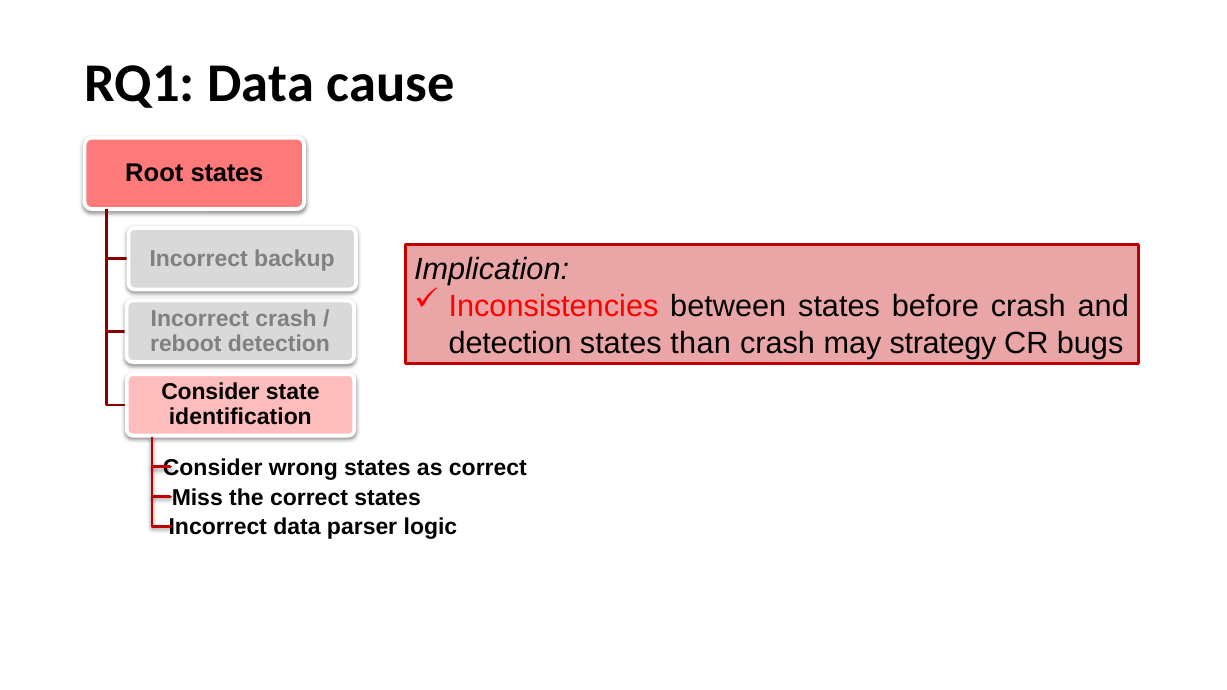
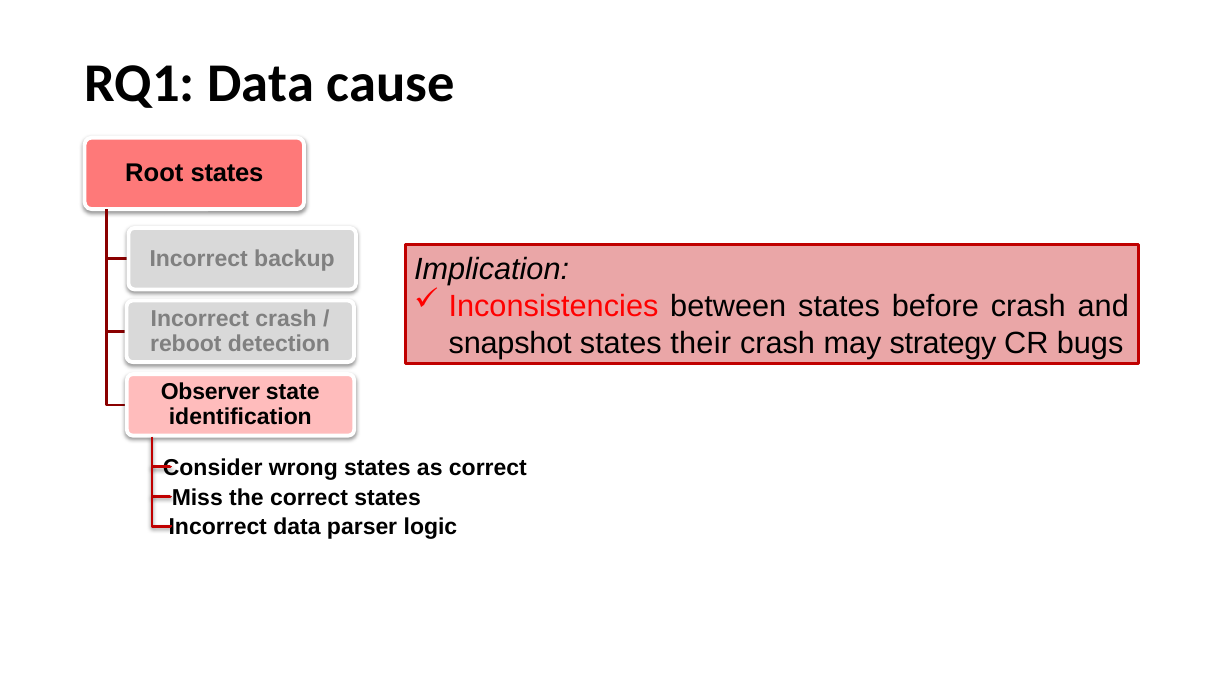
detection: detection -> snapshot (510, 343)
than: than -> their (701, 343)
Consider: Consider -> Observer (211, 392)
